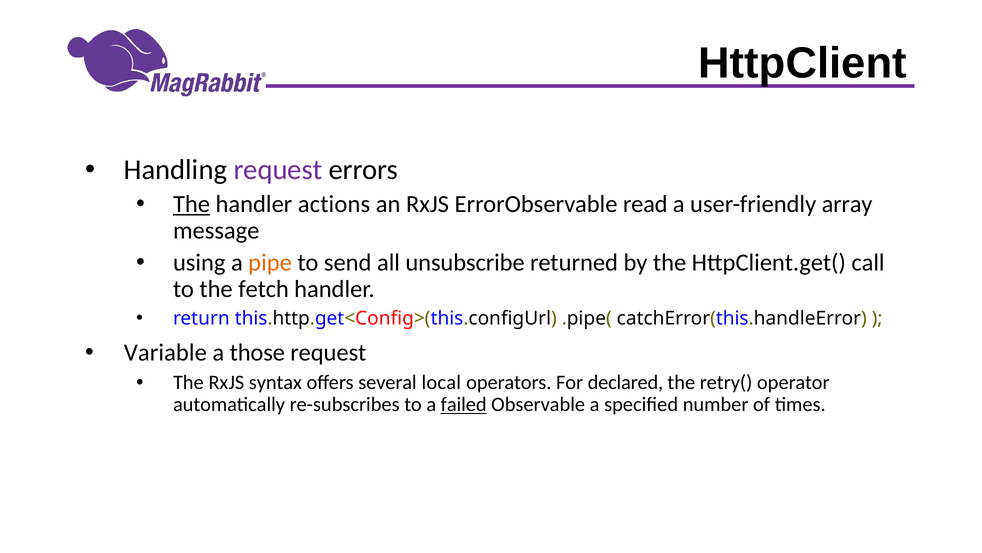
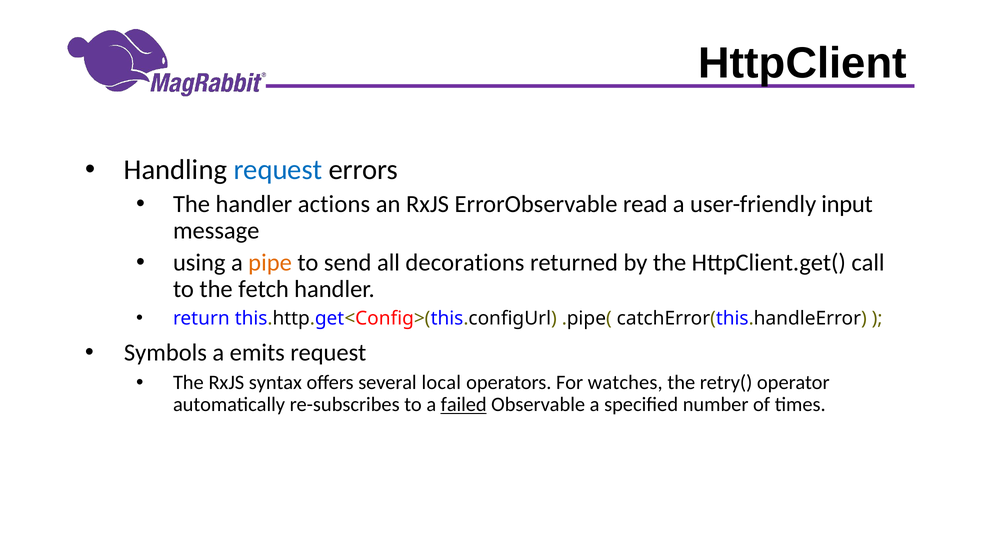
request colour: purple -> blue (278, 170)
The underline: present -> none (192, 204)
array: array -> input (847, 204)
unsubscribe: unsubscribe -> decorations (465, 262)
Variable: Variable -> Symbols (165, 352)
those: those -> emits (257, 352)
declared: declared -> watches (625, 382)
